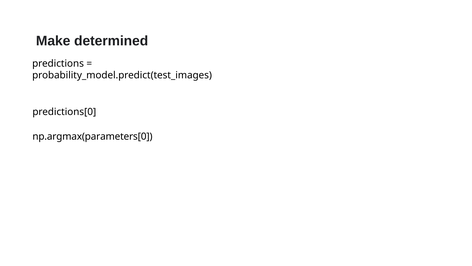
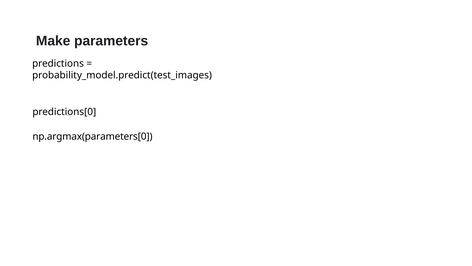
determined: determined -> parameters (111, 41)
